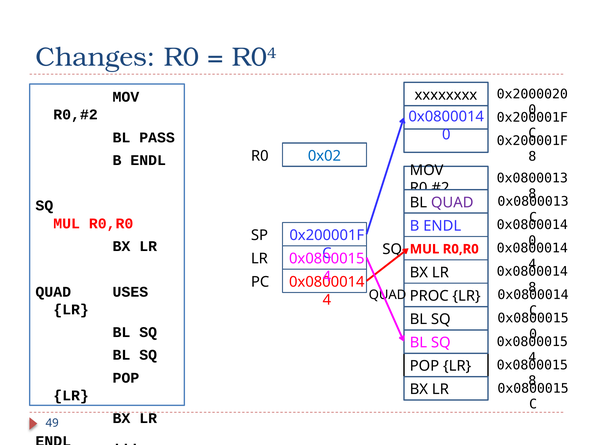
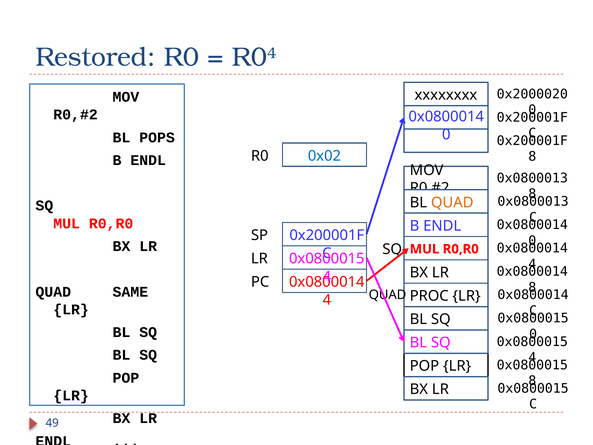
Changes: Changes -> Restored (95, 57)
PASS: PASS -> POPS (157, 137)
QUAD colour: purple -> orange (452, 202)
USES: USES -> SAME (130, 292)
